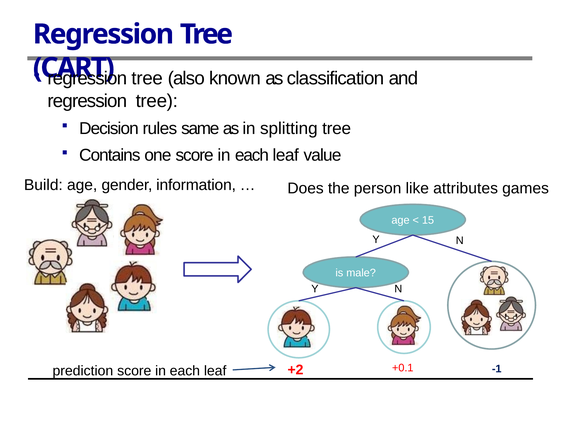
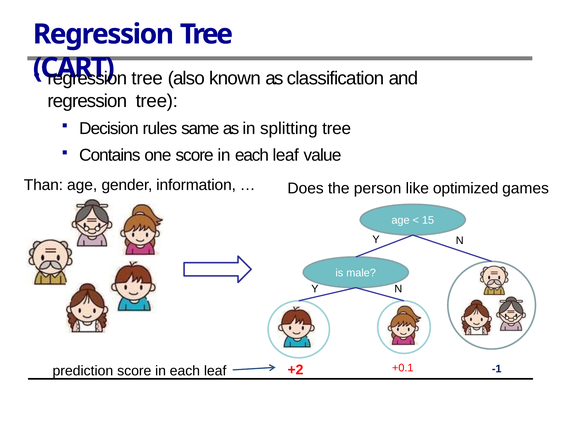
Build: Build -> Than (43, 185)
attributes: attributes -> optimized (466, 188)
